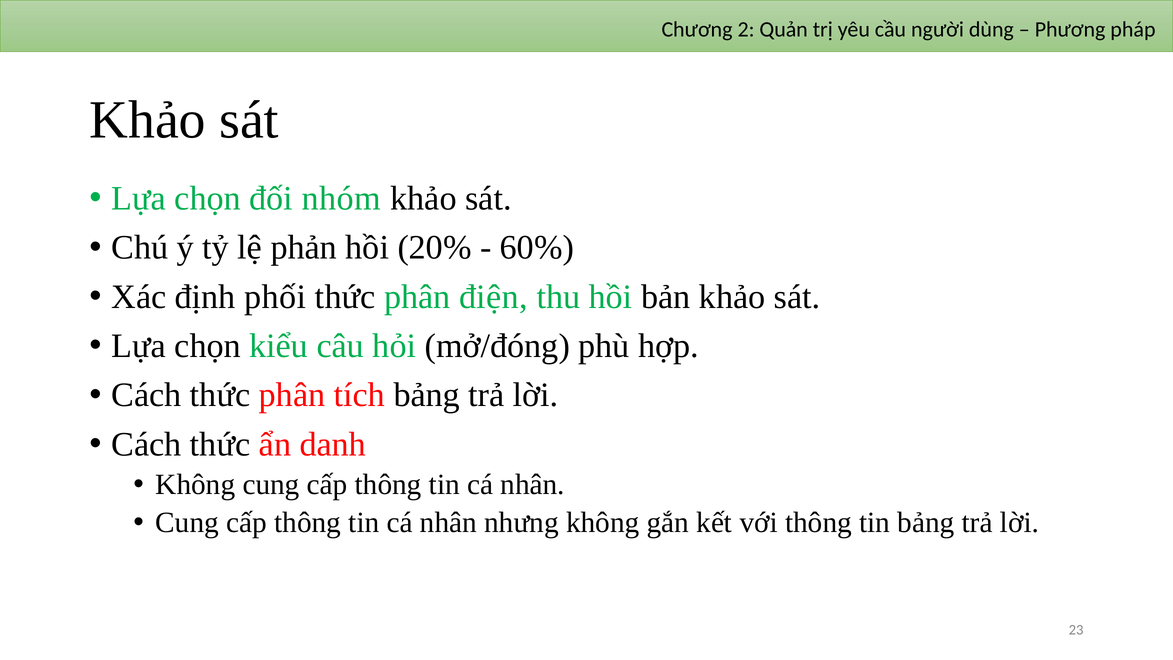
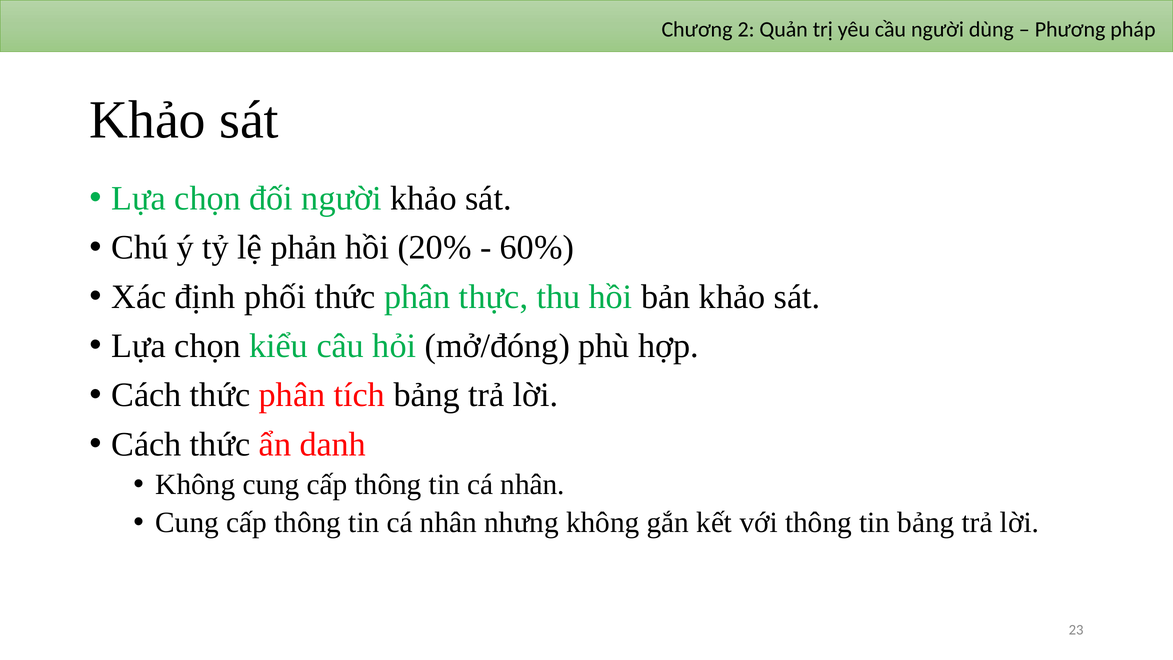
đối nhóm: nhóm -> người (342, 198)
điện: điện -> thực (494, 297)
